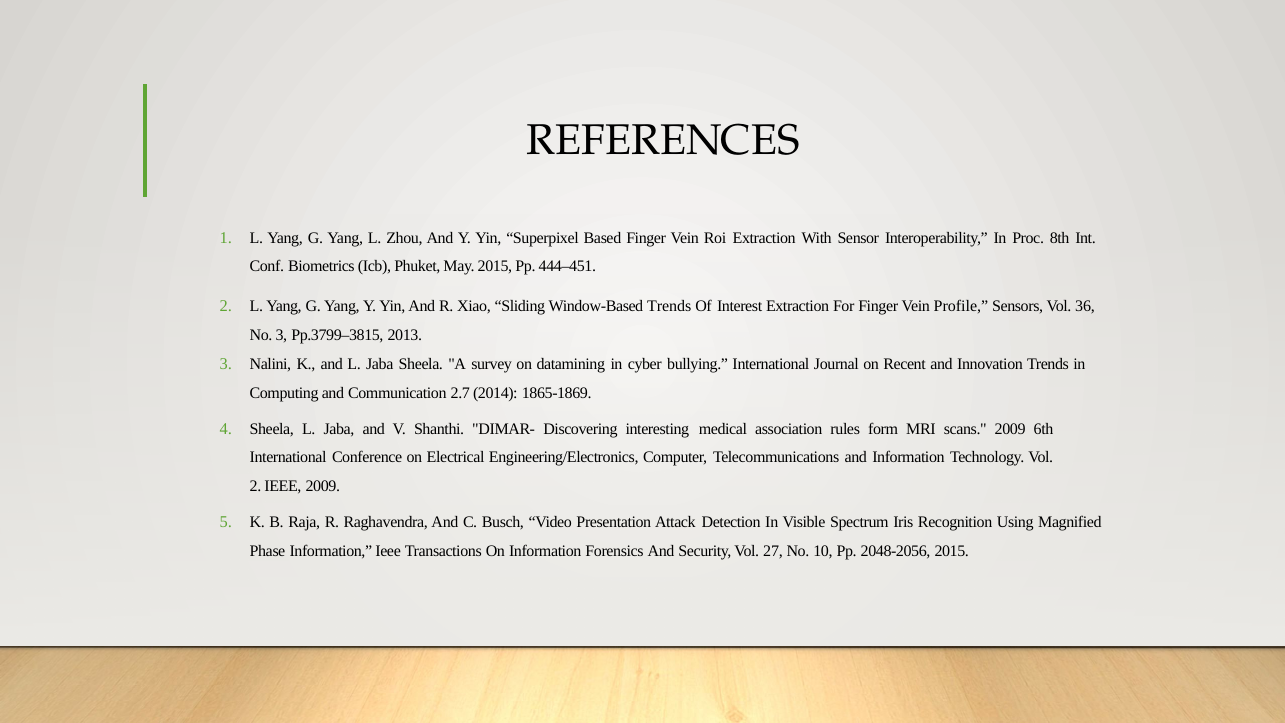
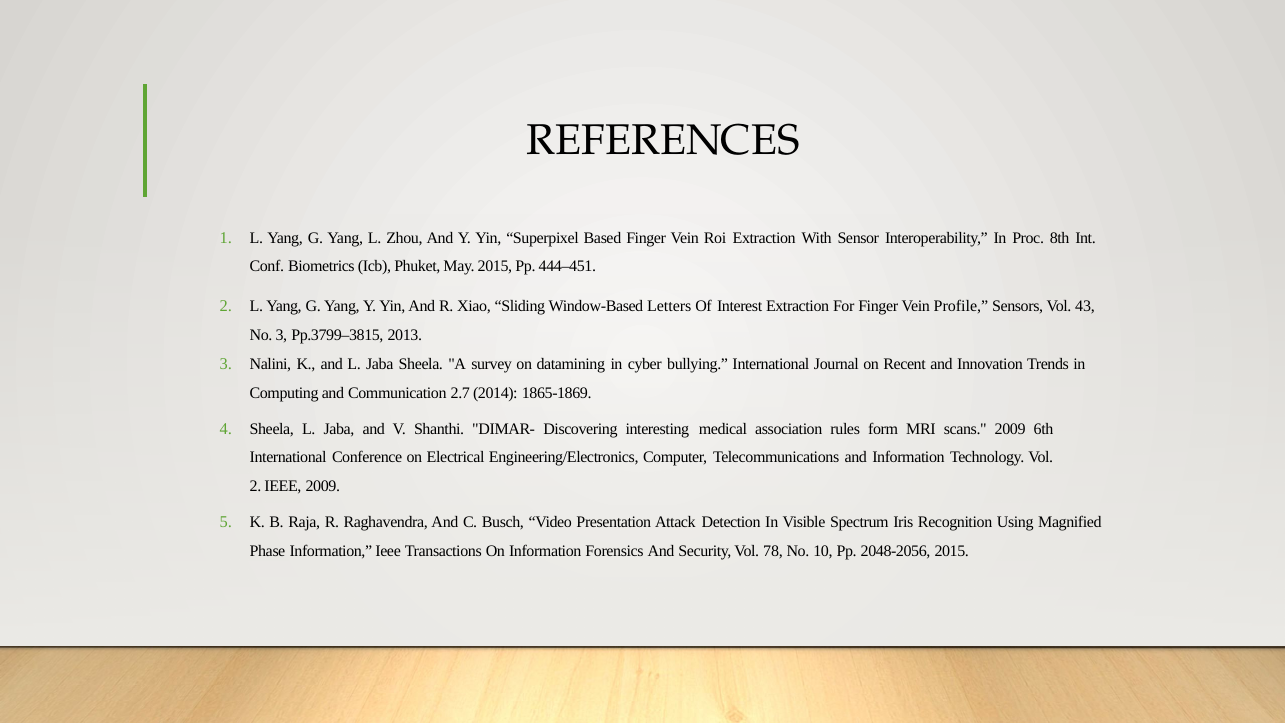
Window-Based Trends: Trends -> Letters (669, 306)
36: 36 -> 43 (1085, 306)
27: 27 -> 78 (773, 551)
